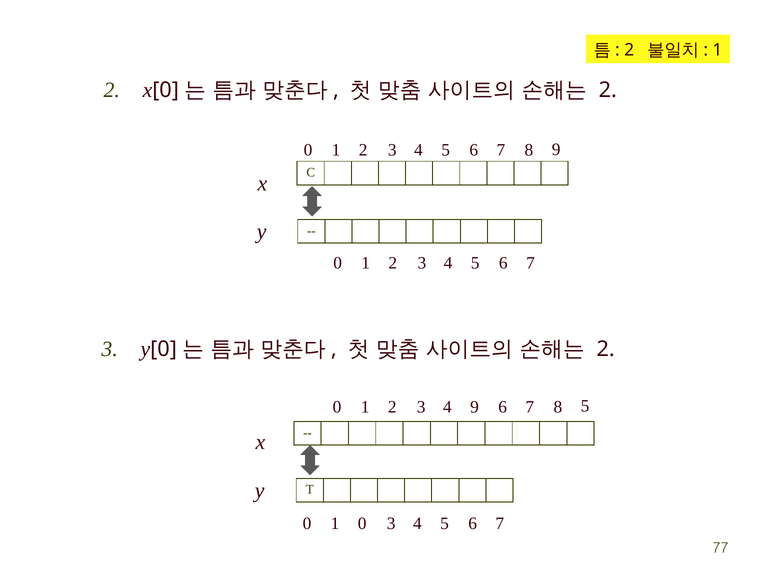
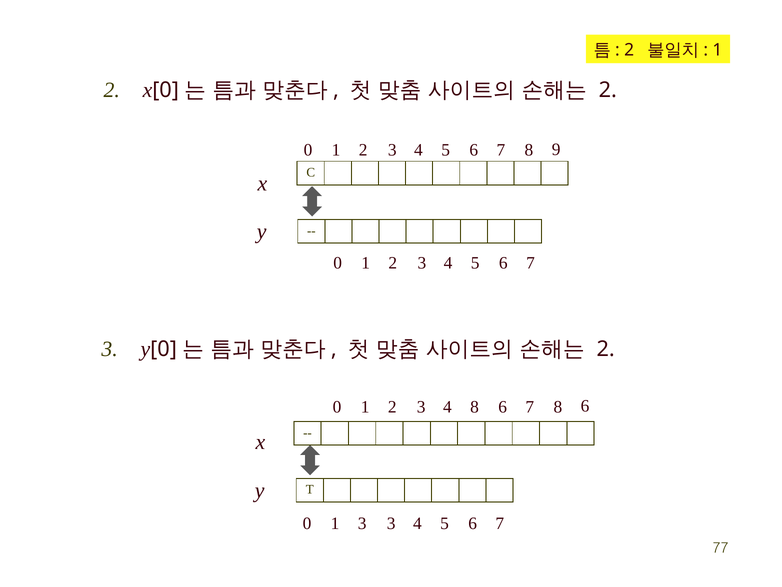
4 9: 9 -> 8 (475, 406)
7 8 5: 5 -> 6 (585, 406)
0 1 0: 0 -> 3 (362, 523)
